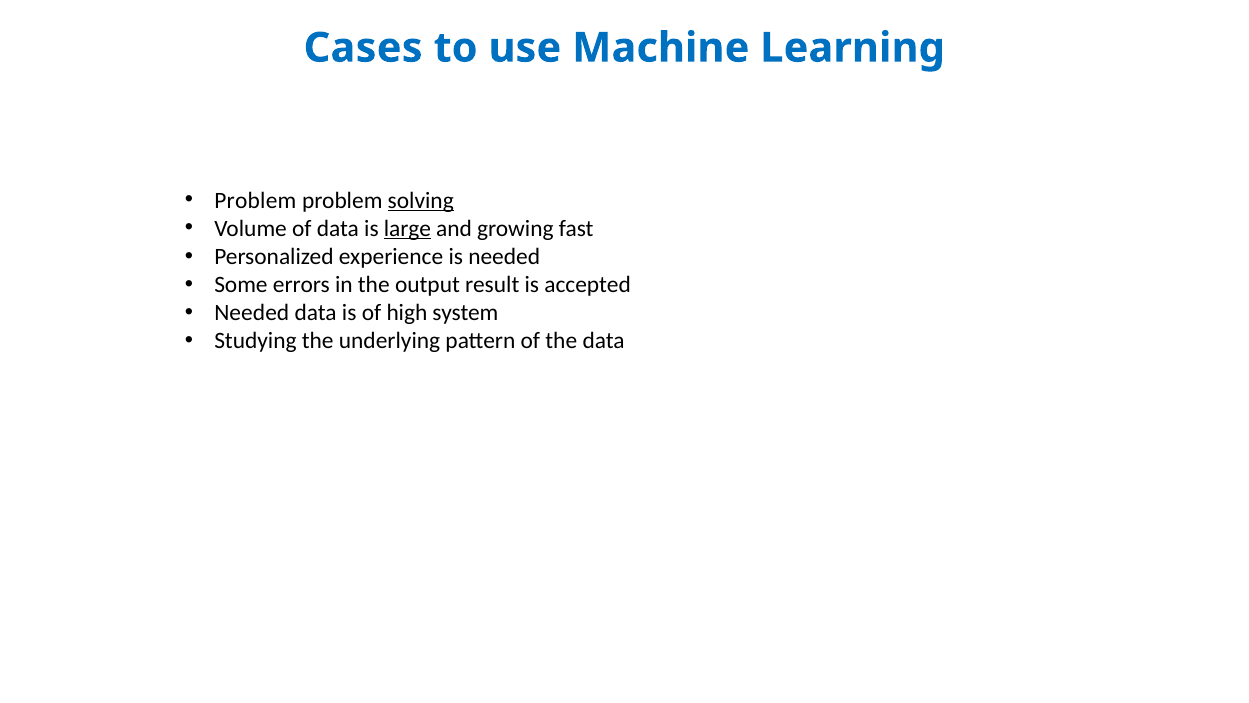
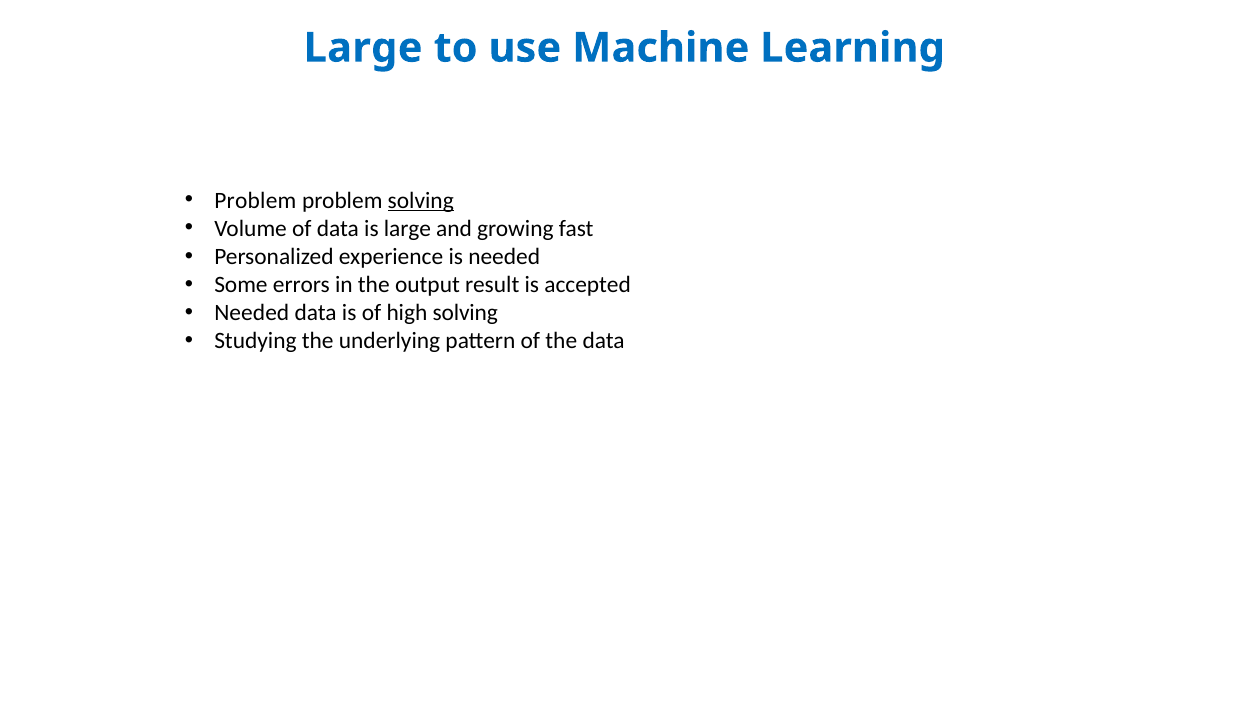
Cases: Cases -> Large (363, 48)
large underline: present -> none (407, 228)
high system: system -> solving (465, 313)
